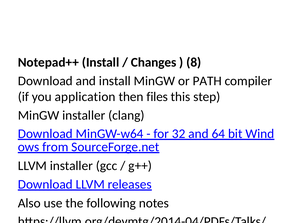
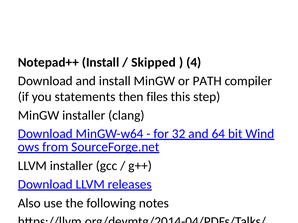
Changes: Changes -> Skipped (154, 63)
8: 8 -> 4 (194, 63)
application: application -> statements (85, 97)
